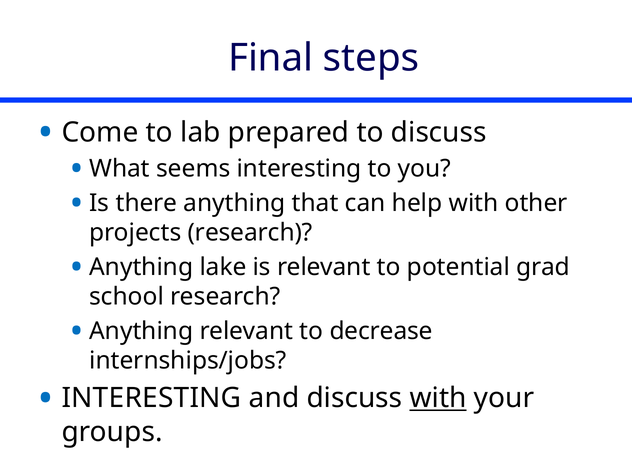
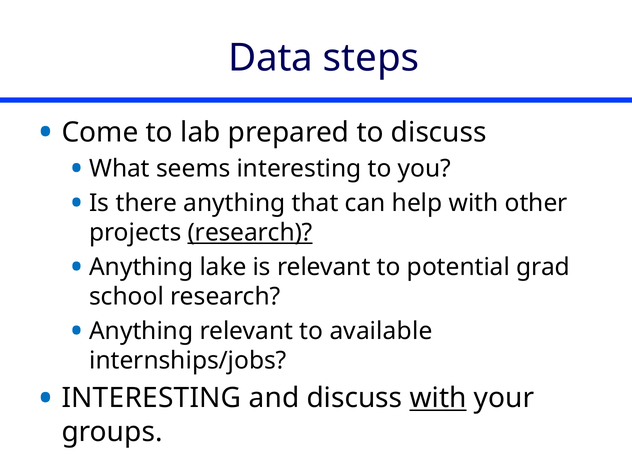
Final: Final -> Data (271, 58)
research underline: none -> present (250, 233)
decrease: decrease -> available (381, 331)
